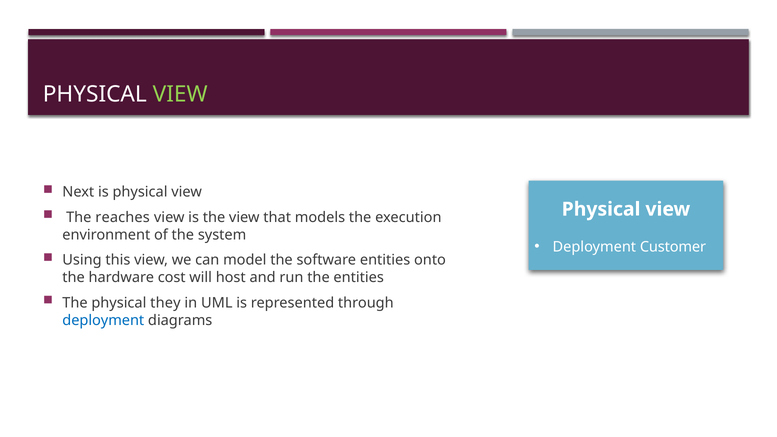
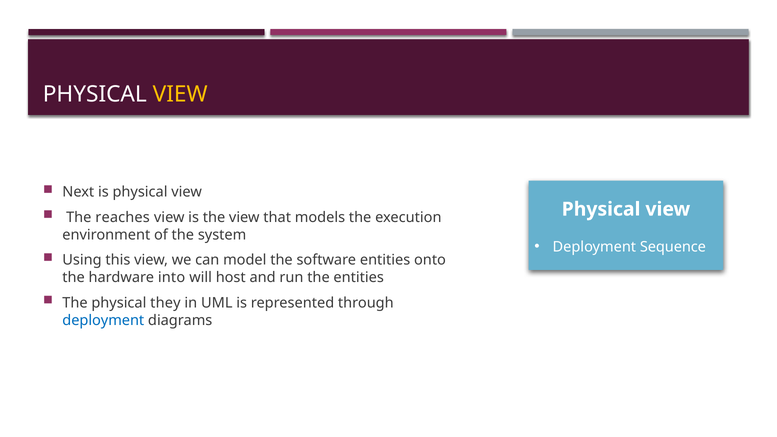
VIEW colour: light green -> yellow (180, 94)
Customer: Customer -> Sequence (673, 247)
cost: cost -> into (172, 278)
